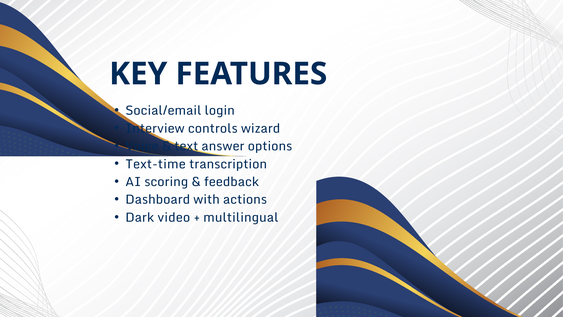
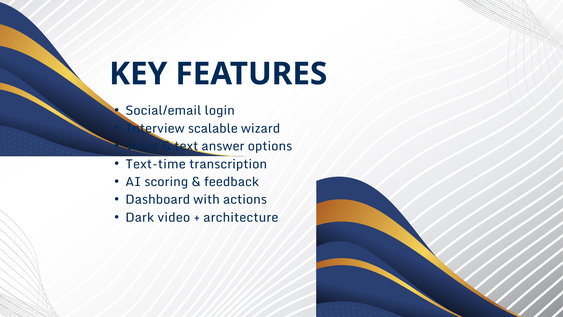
controls: controls -> scalable (213, 128)
multilingual: multilingual -> architecture (241, 217)
